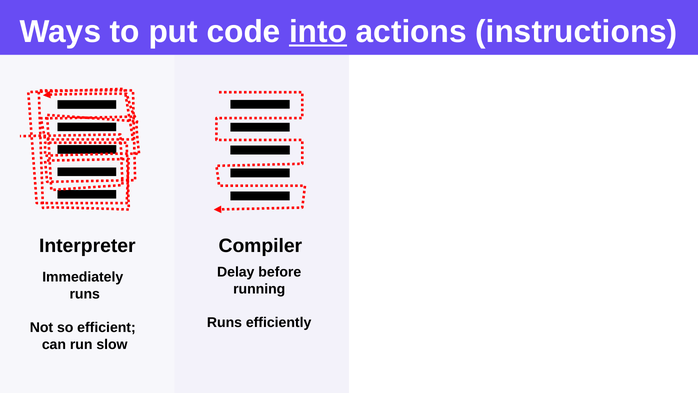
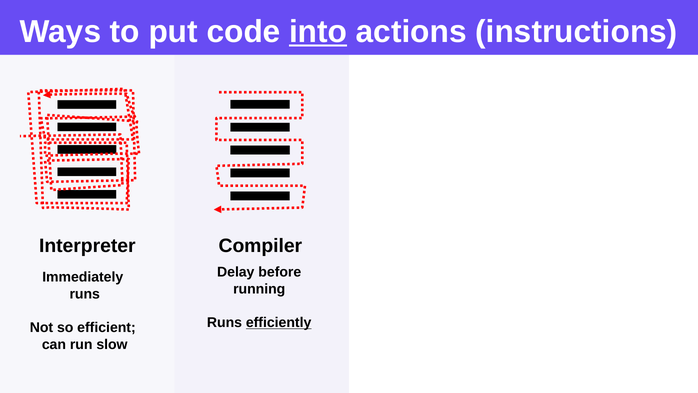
efficiently underline: none -> present (279, 322)
